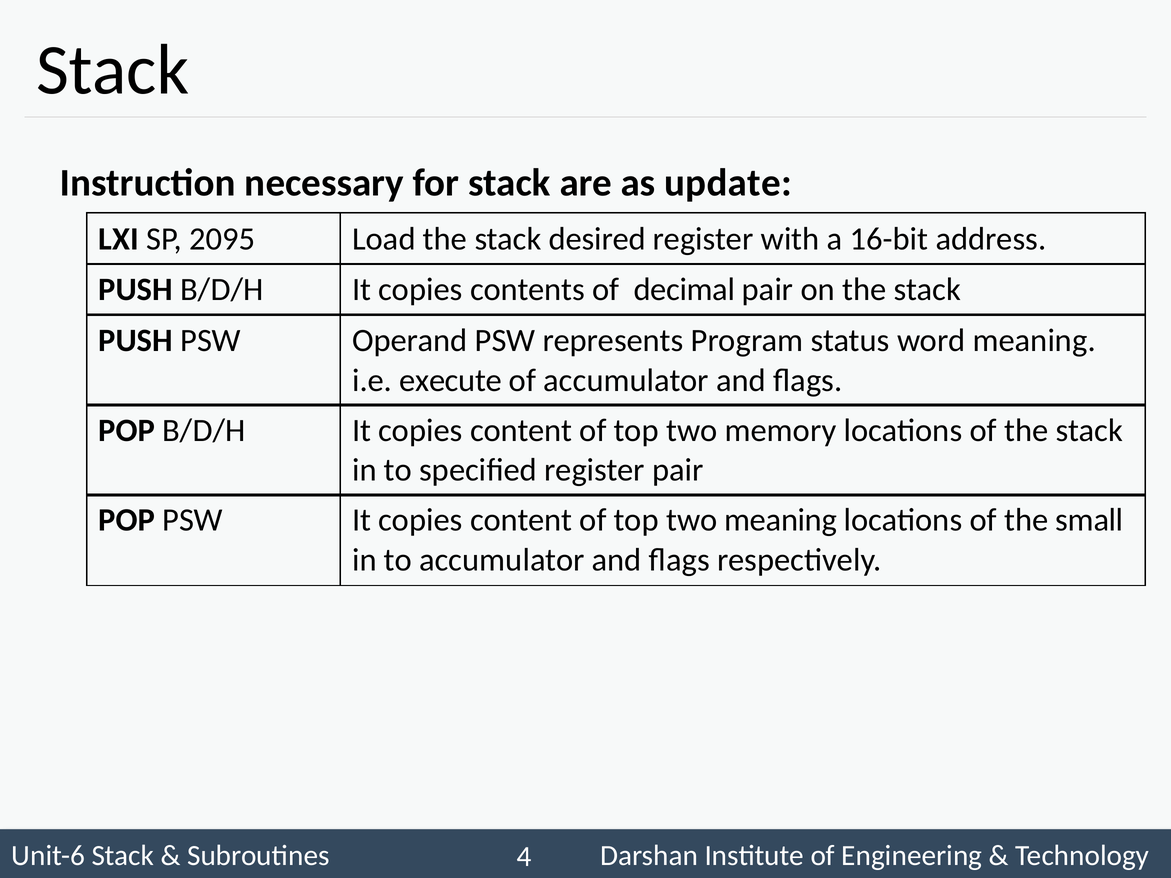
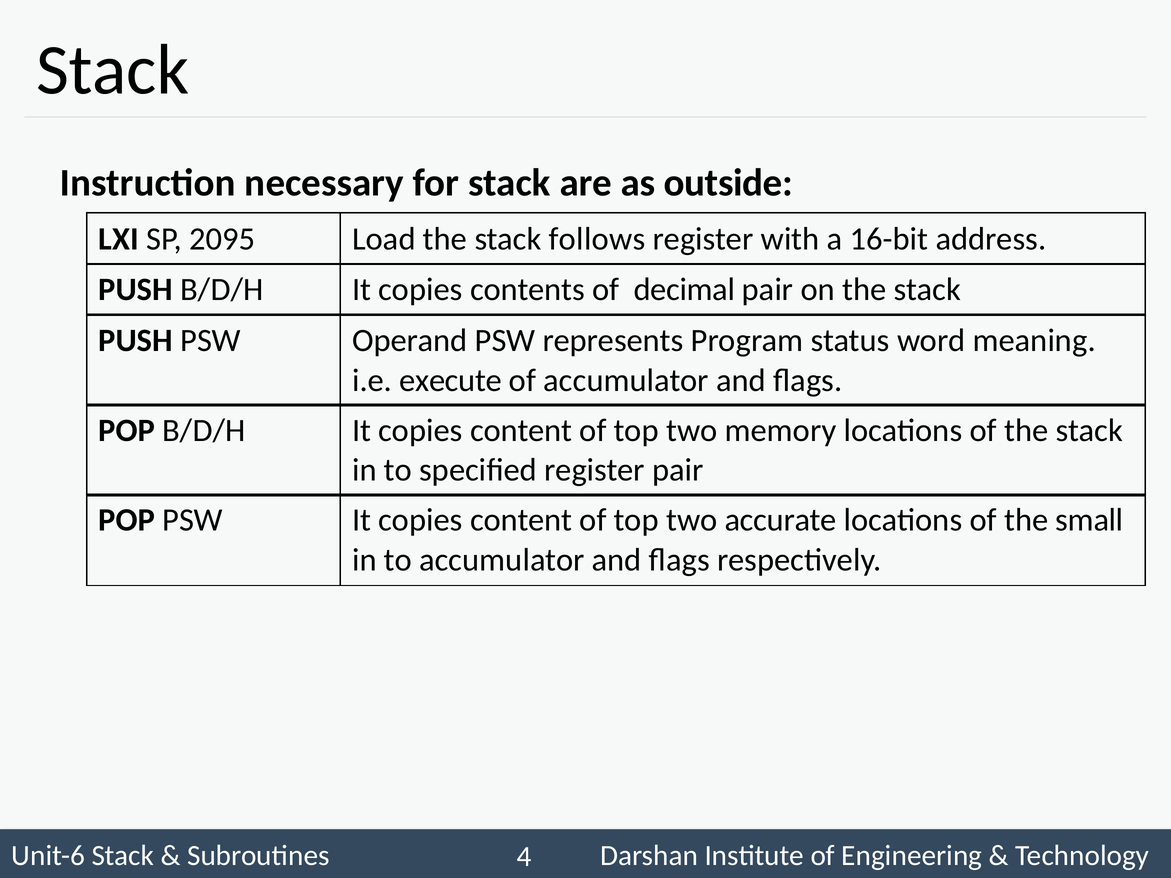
update: update -> outside (728, 183)
desired: desired -> follows (597, 239)
two meaning: meaning -> accurate (781, 520)
